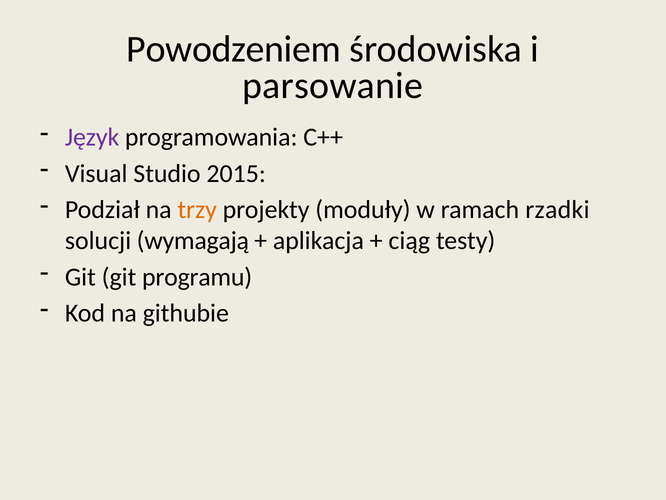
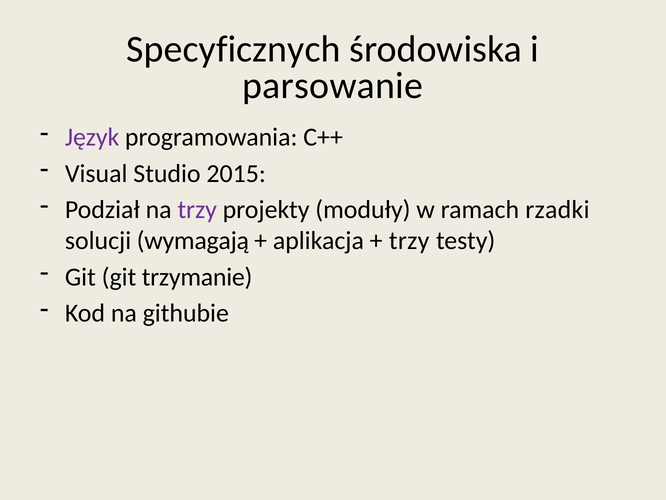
Powodzeniem: Powodzeniem -> Specyficznych (234, 49)
trzy colour: orange -> purple (197, 210)
ciąg: ciąg -> trzy (409, 241)
programu: programu -> trzymanie (197, 277)
